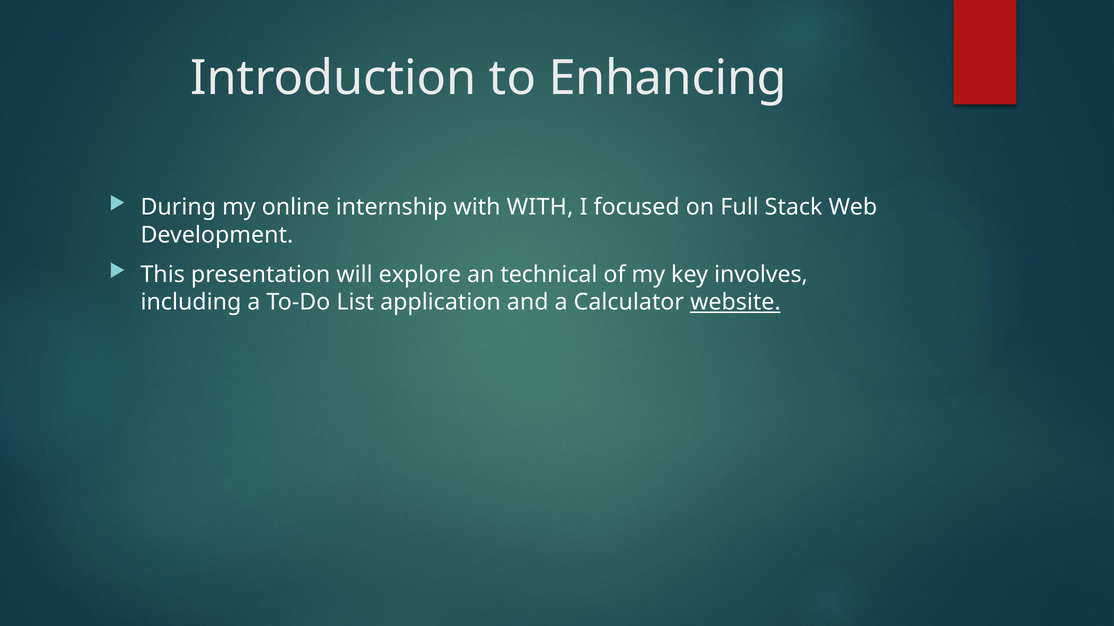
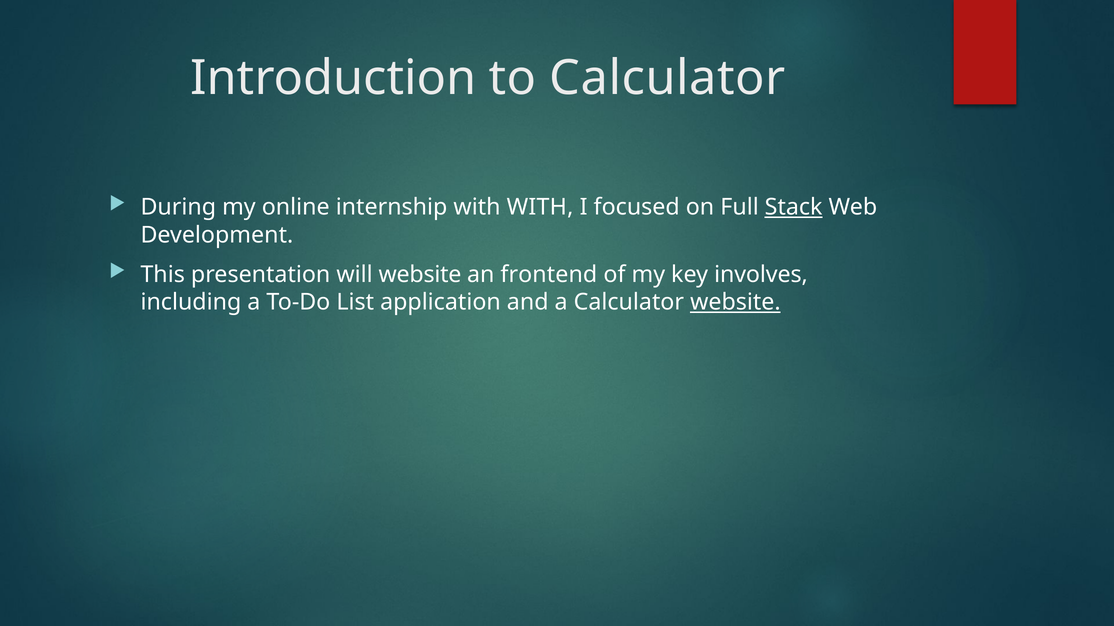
to Enhancing: Enhancing -> Calculator (667, 78)
Stack underline: none -> present (794, 207)
will explore: explore -> website (420, 275)
technical: technical -> frontend (549, 275)
